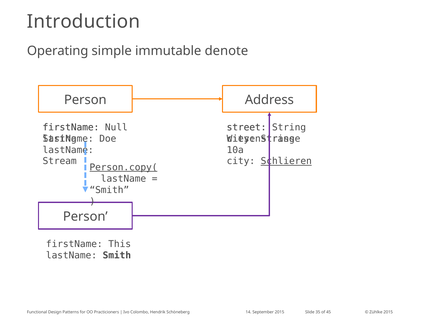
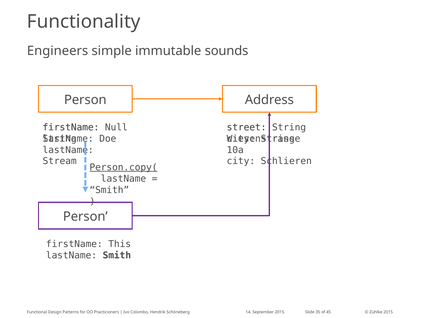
Introduction: Introduction -> Functionality (84, 22)
Operating: Operating -> Engineers (58, 51)
denote: denote -> sounds (227, 51)
Schlieren underline: present -> none (286, 162)
